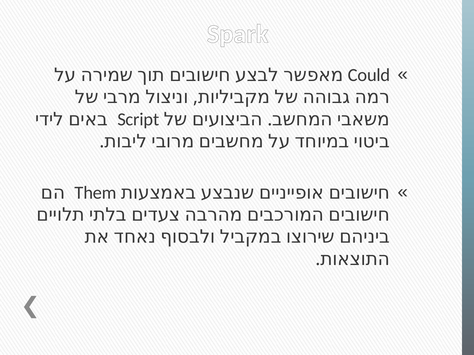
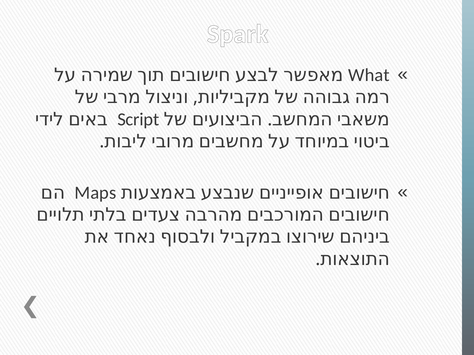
Could: Could -> What (369, 75)
Them: Them -> Maps (95, 193)
